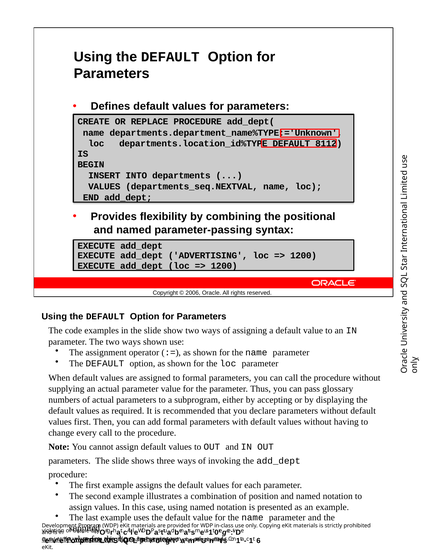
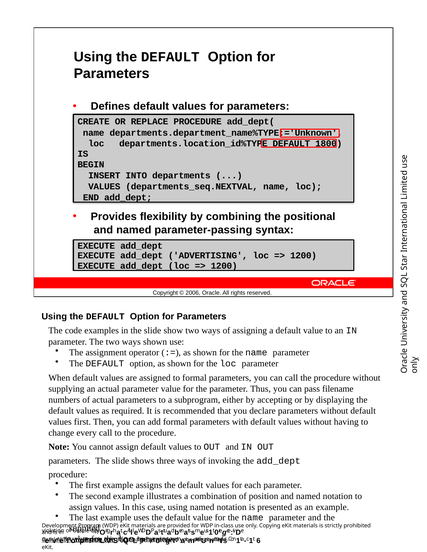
8112: 8112 -> 1800 (329, 144)
glossary: glossary -> filename (338, 389)
